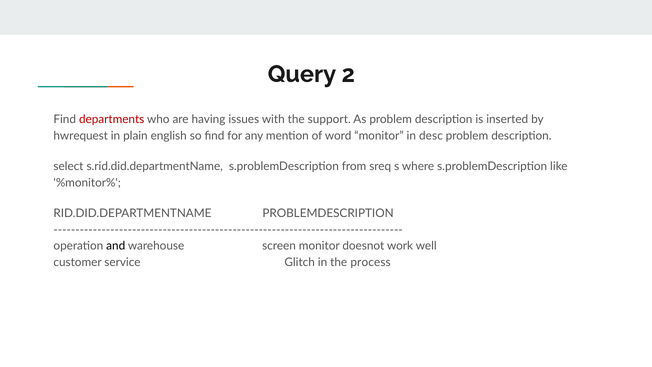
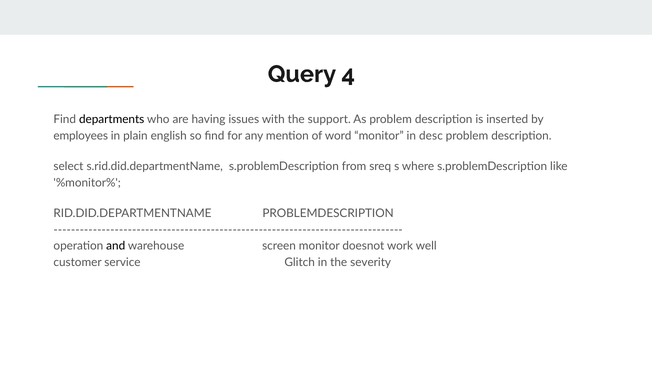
2: 2 -> 4 (348, 74)
departments colour: red -> black (112, 119)
hwrequest: hwrequest -> employees (81, 136)
process: process -> severity (371, 262)
